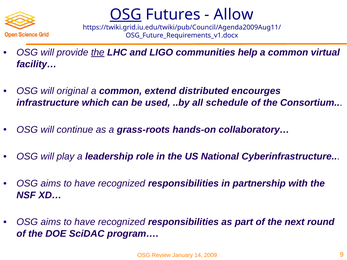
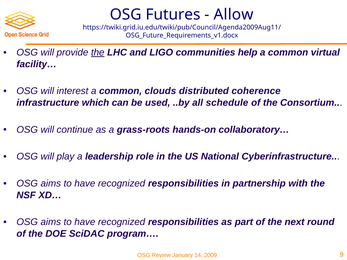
OSG underline: present -> none (126, 15)
original: original -> interest (72, 91)
extend: extend -> clouds (160, 91)
encourges: encourges -> coherence (256, 91)
